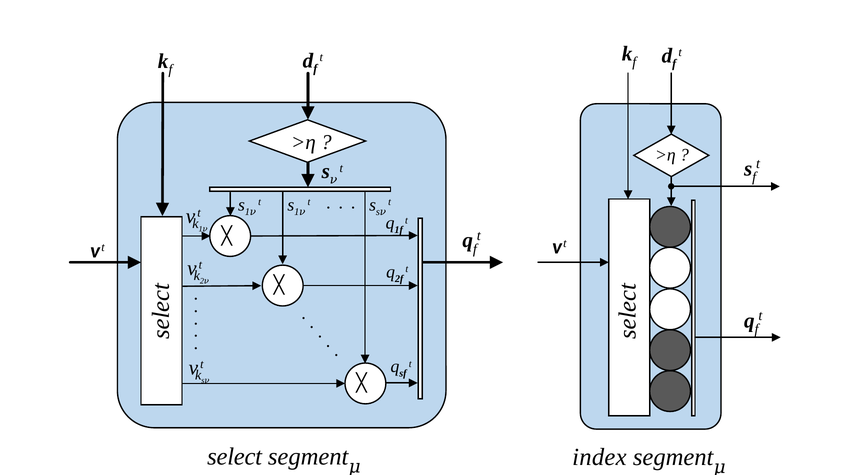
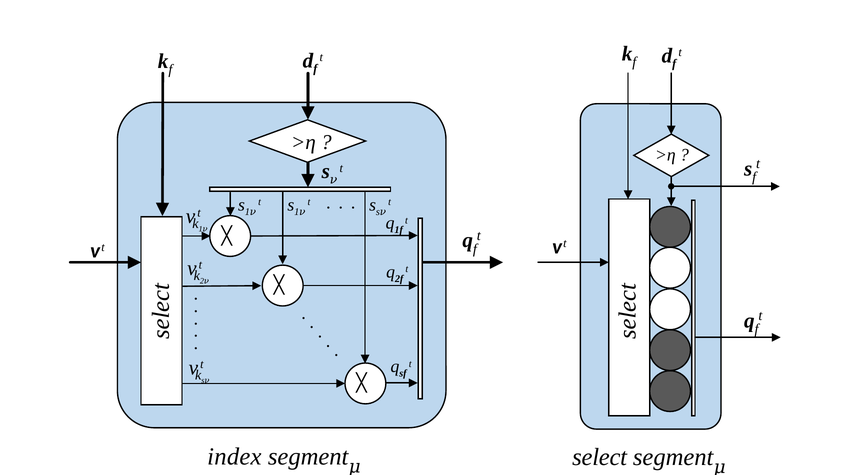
select: select -> index (234, 457)
index: index -> select (600, 457)
